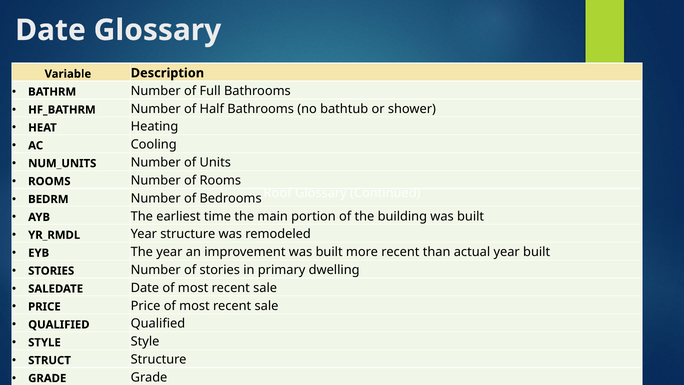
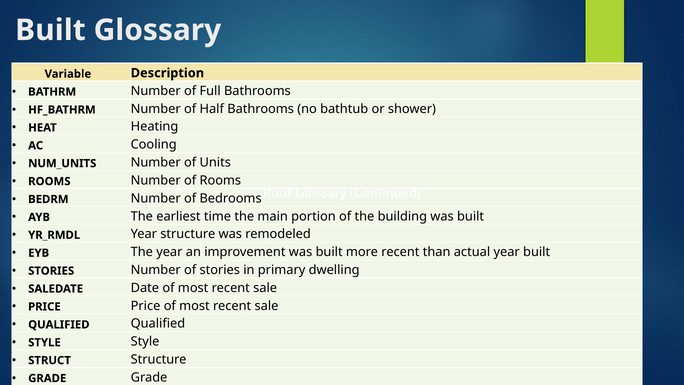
Date: Date -> Built (50, 30)
